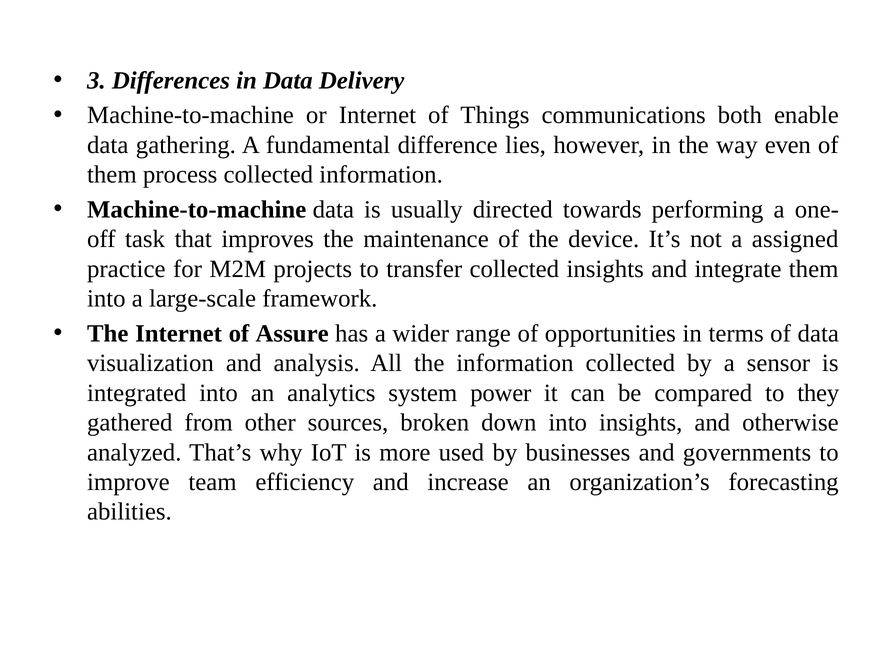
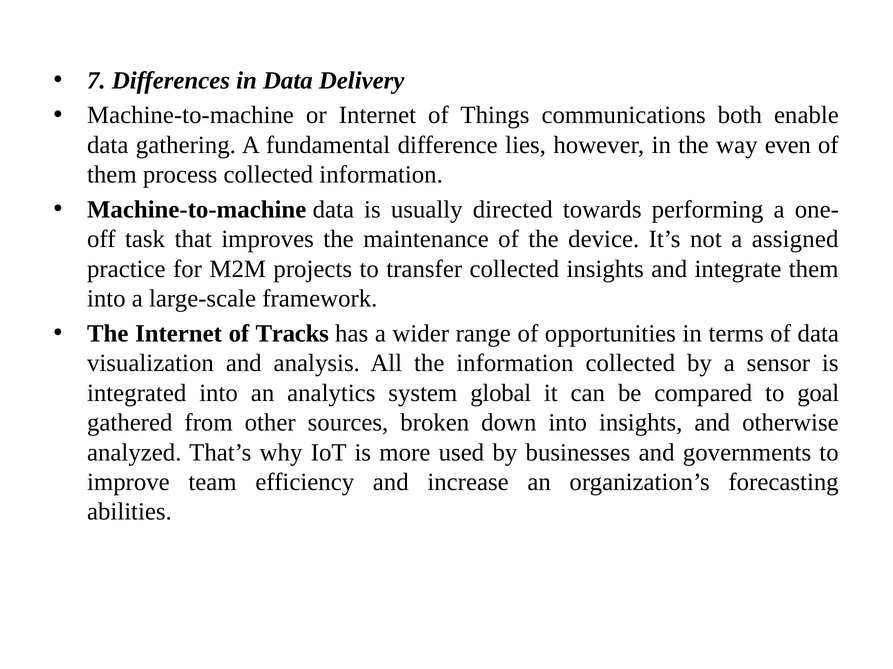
3: 3 -> 7 (96, 81)
Assure: Assure -> Tracks (292, 334)
power: power -> global (501, 393)
they: they -> goal (818, 393)
